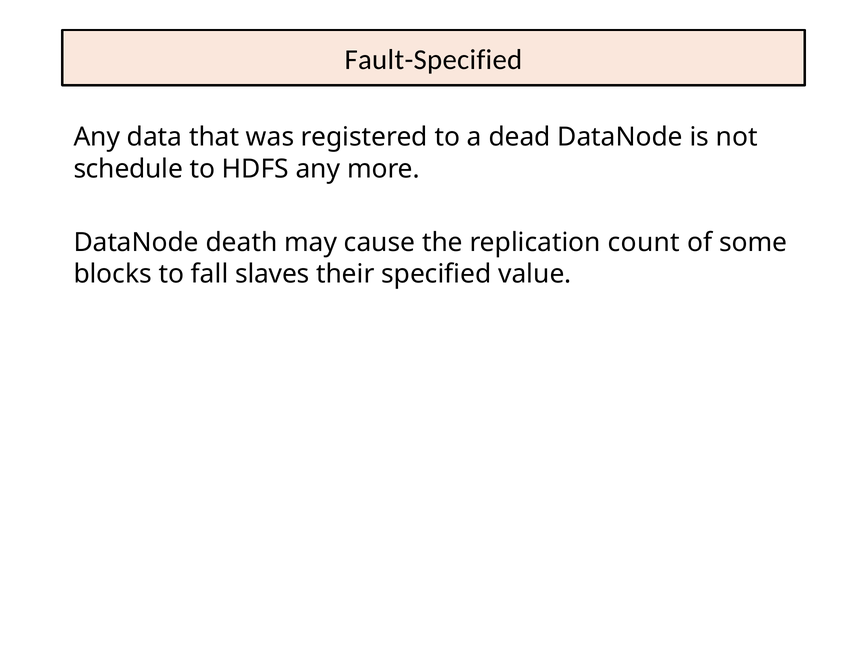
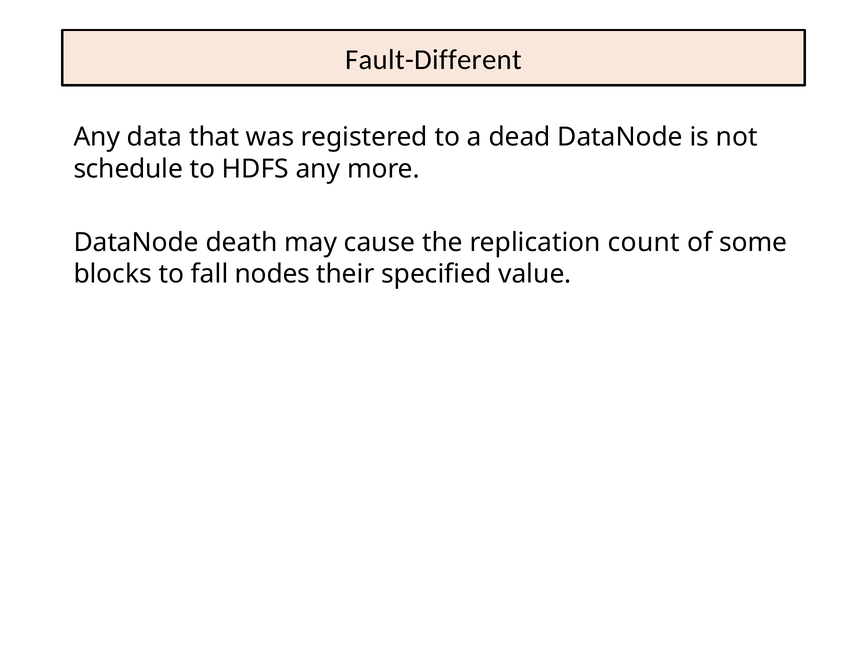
Fault-Specified: Fault-Specified -> Fault-Different (434, 60)
slaves: slaves -> nodes (272, 275)
